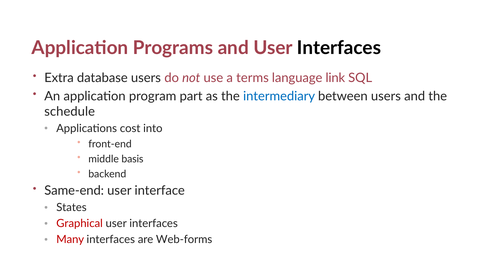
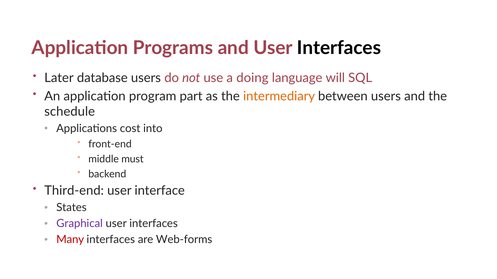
Extra: Extra -> Later (59, 78)
terms: terms -> doing (252, 78)
link: link -> will (335, 78)
intermediary colour: blue -> orange (279, 96)
basis: basis -> must (132, 159)
Same-end: Same-end -> Third-end (74, 191)
Graphical colour: red -> purple (80, 224)
